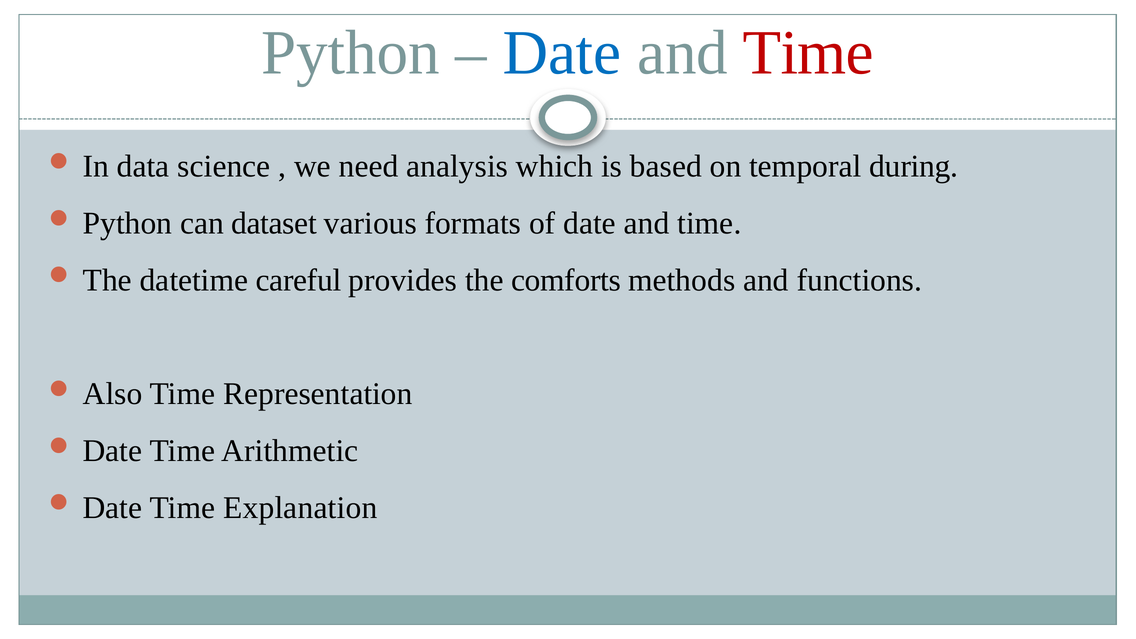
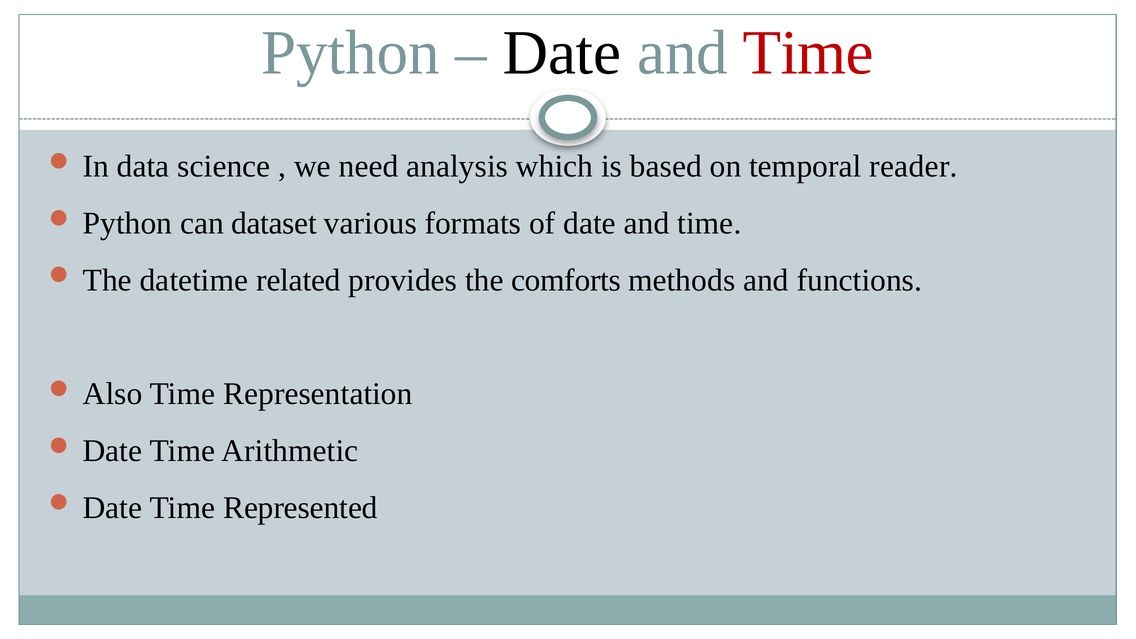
Date colour: blue -> black (562, 53)
during: during -> reader (914, 166)
careful: careful -> related (298, 280)
Explanation: Explanation -> Represented (300, 508)
